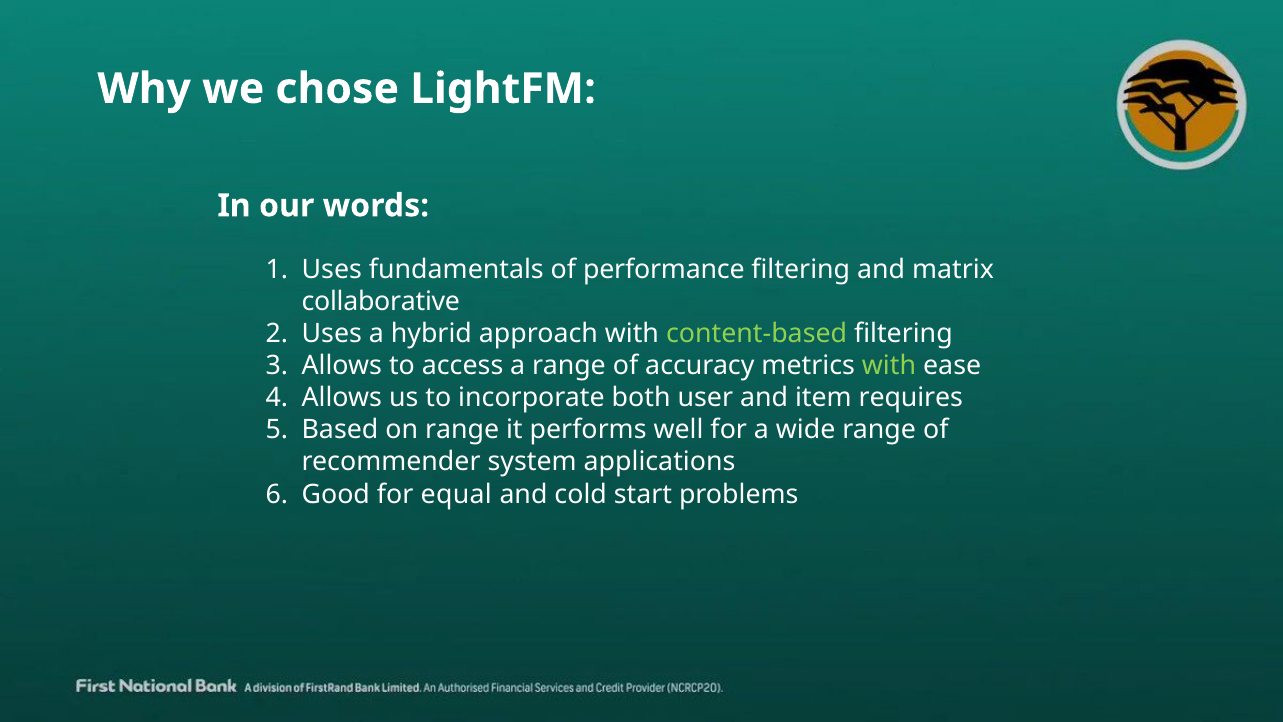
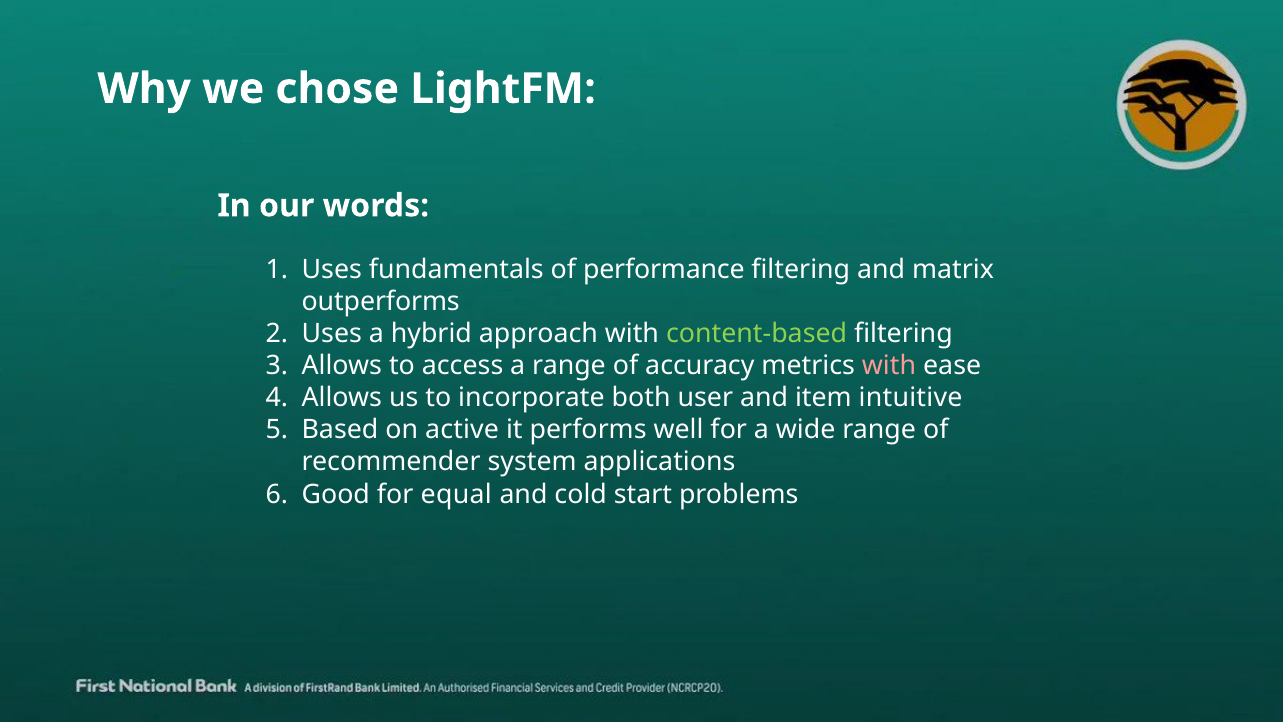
collaborative: collaborative -> outperforms (381, 302)
with colour: light green -> pink (889, 366)
requires: requires -> intuitive (911, 398)
on range: range -> active (462, 430)
